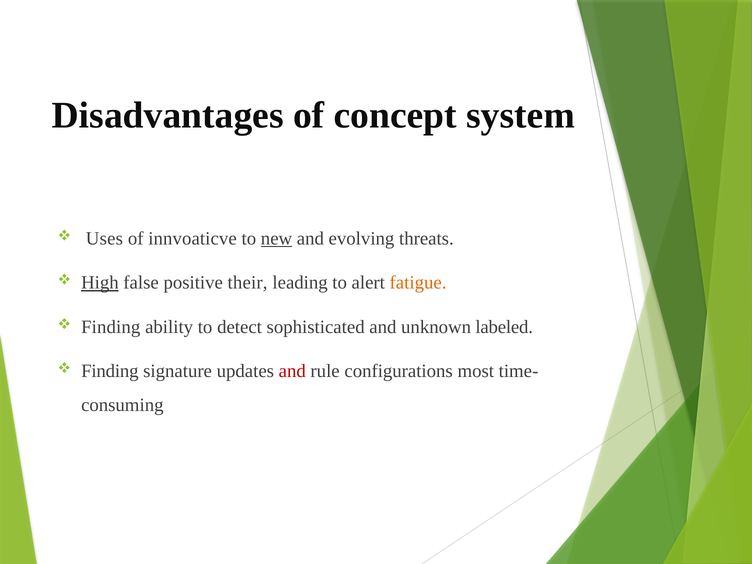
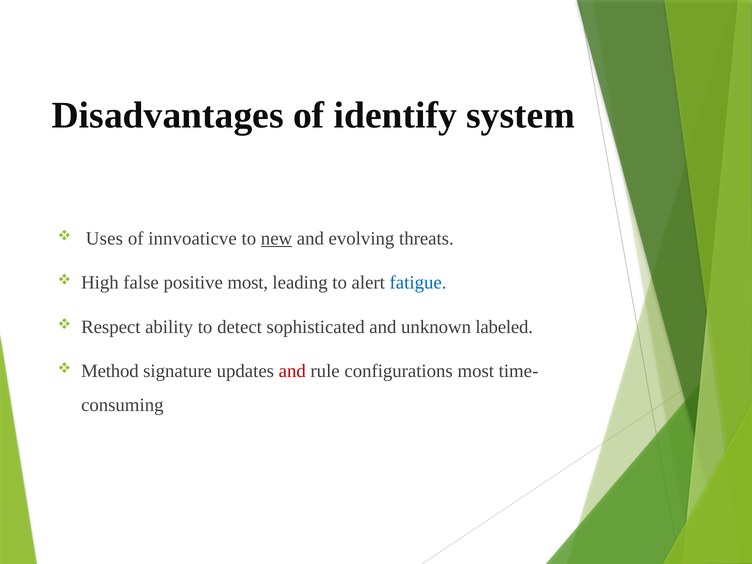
concept: concept -> identify (395, 116)
High underline: present -> none (100, 283)
positive their: their -> most (248, 283)
fatigue colour: orange -> blue (418, 283)
Finding: Finding -> Respect (111, 327)
Finding: Finding -> Method (110, 371)
